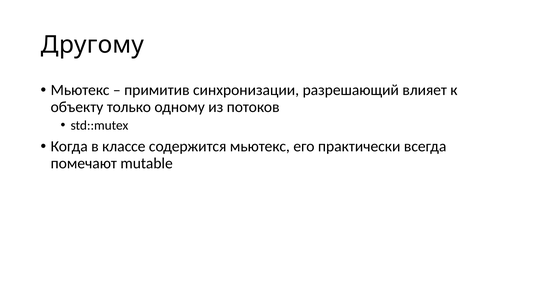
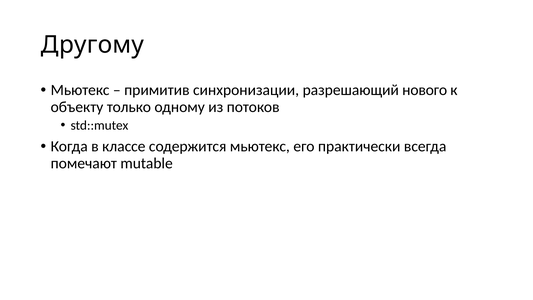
влияет: влияет -> нового (425, 90)
